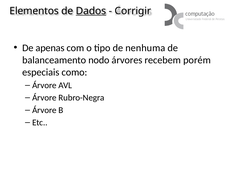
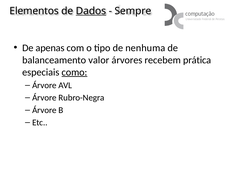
Corrigir: Corrigir -> Sempre (133, 11)
nodo: nodo -> valor (99, 60)
porém: porém -> prática (197, 60)
como underline: none -> present (74, 72)
